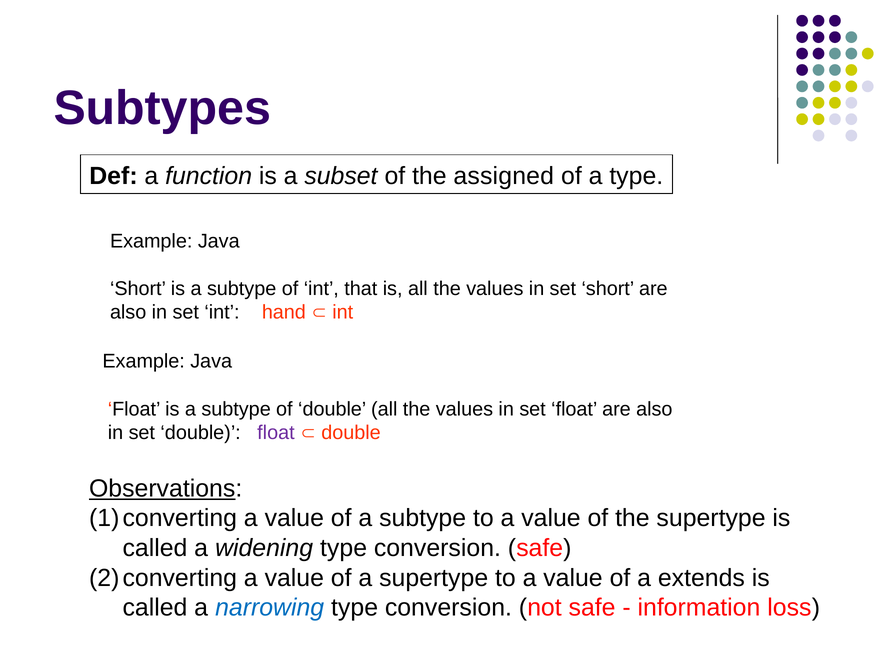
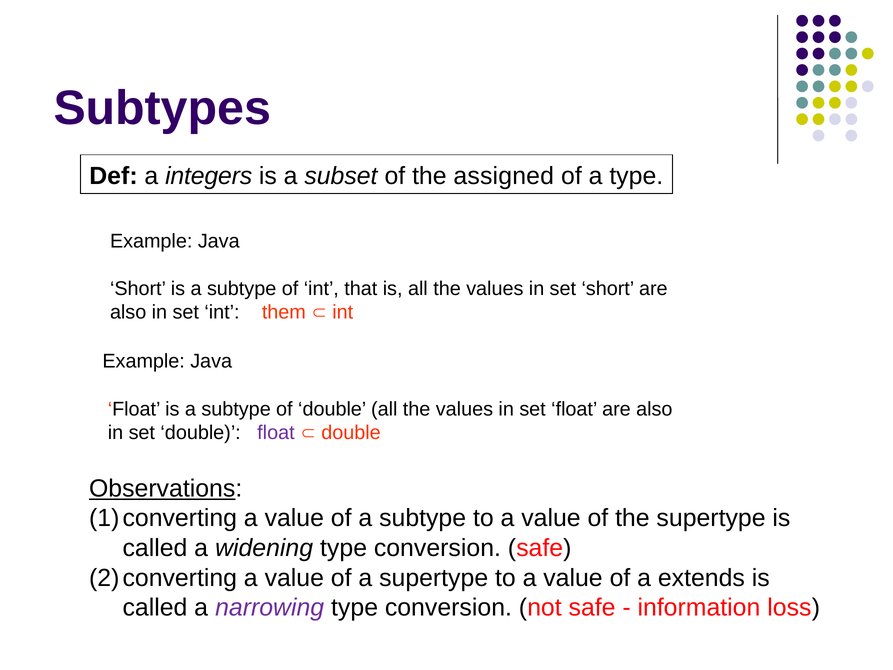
function: function -> integers (209, 176)
hand: hand -> them (284, 312)
narrowing colour: blue -> purple (270, 607)
